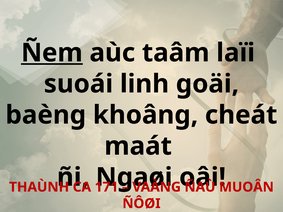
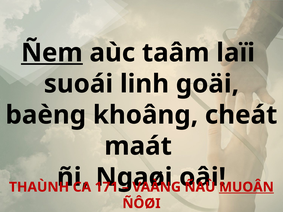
MUOÂN underline: none -> present (246, 187)
